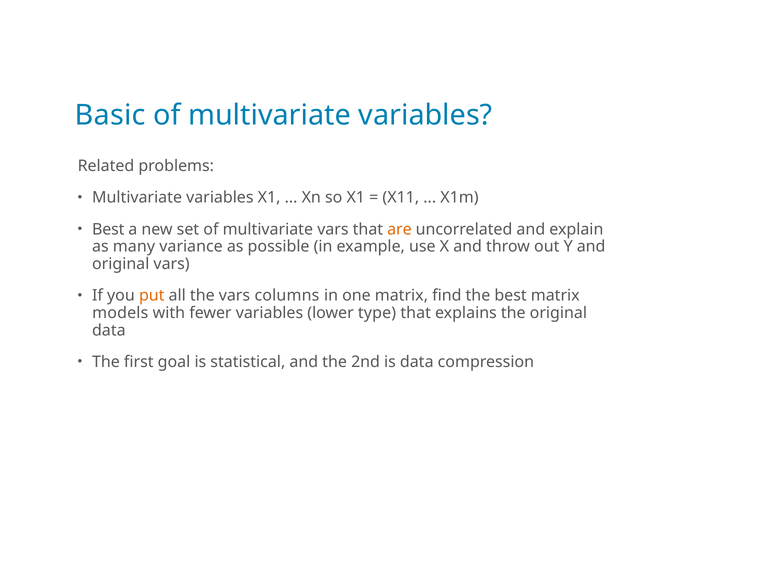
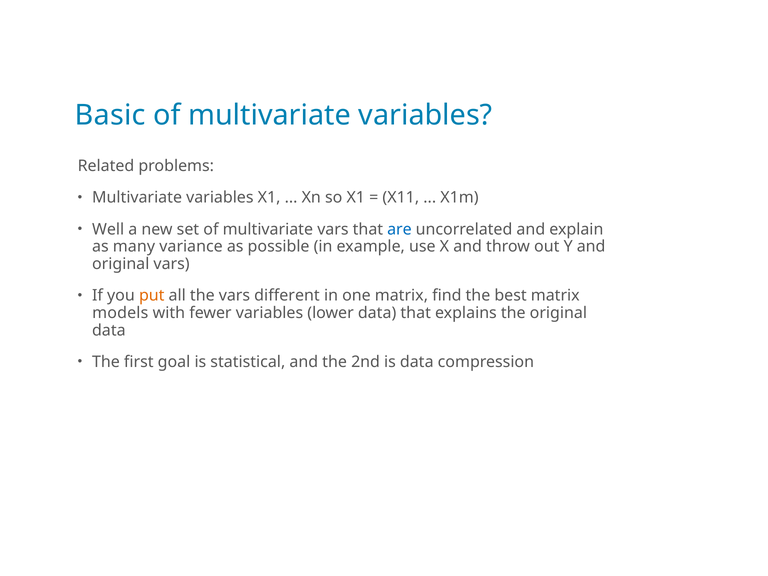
Best: Best -> Well (108, 229)
are colour: orange -> blue (399, 229)
columns: columns -> different (287, 296)
lower type: type -> data (377, 313)
